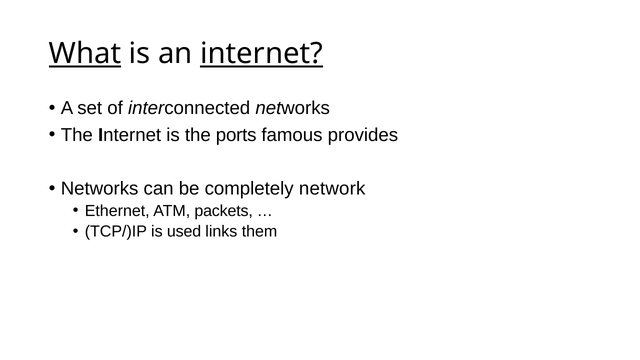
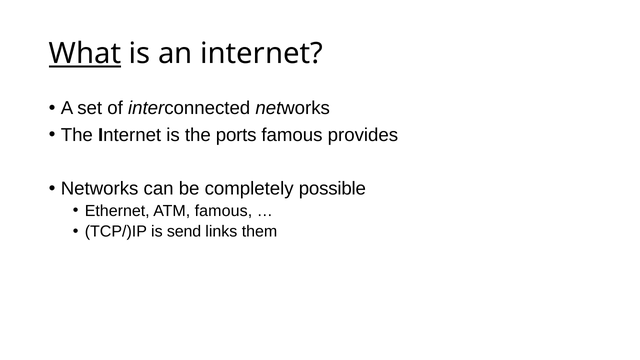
internet underline: present -> none (262, 54)
network: network -> possible (332, 189)
ATM packets: packets -> famous (223, 211)
used: used -> send (184, 231)
